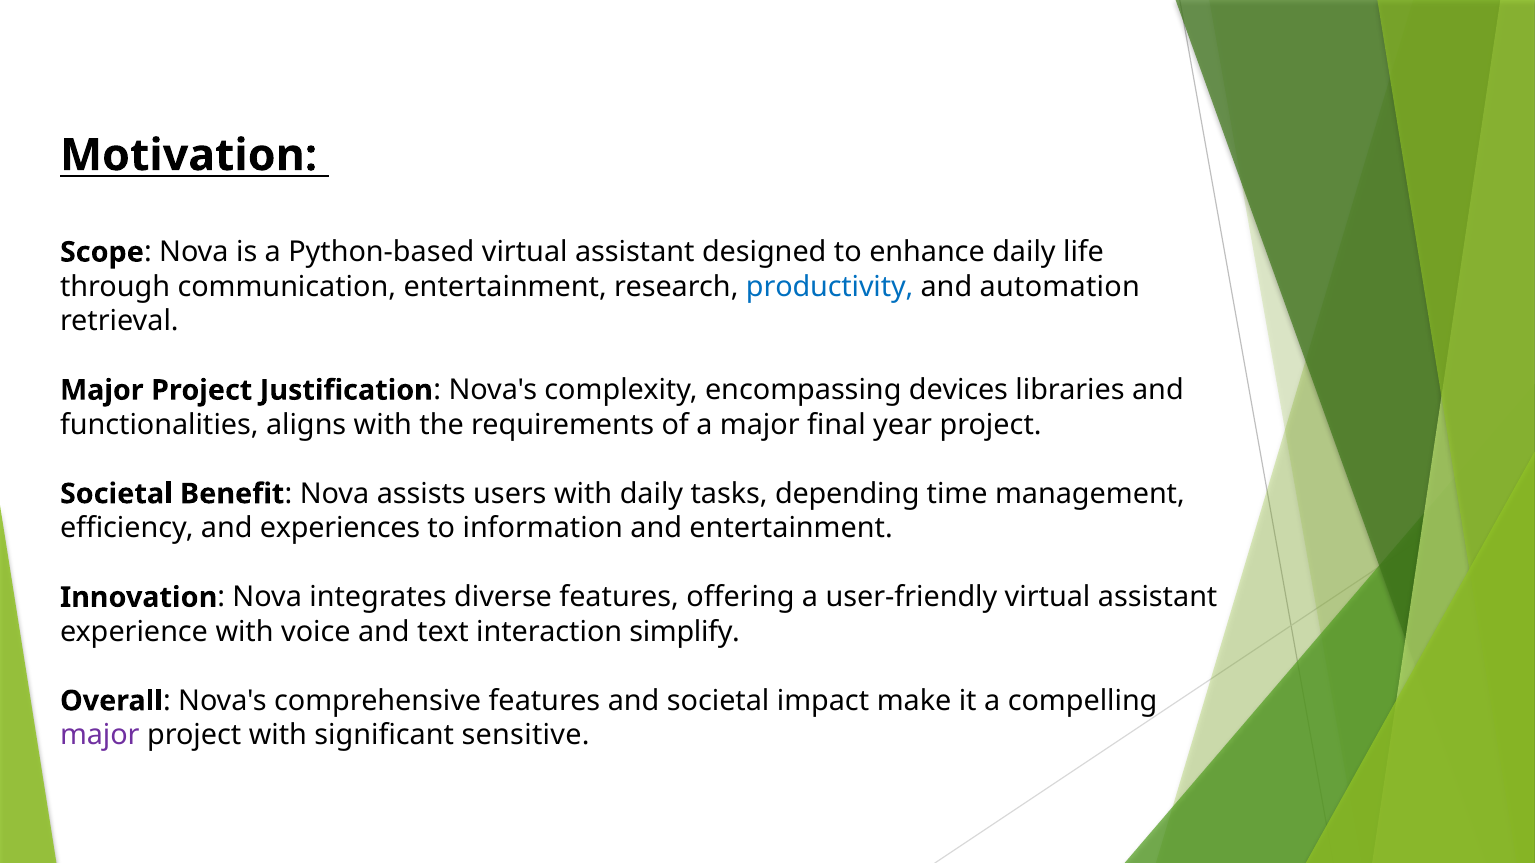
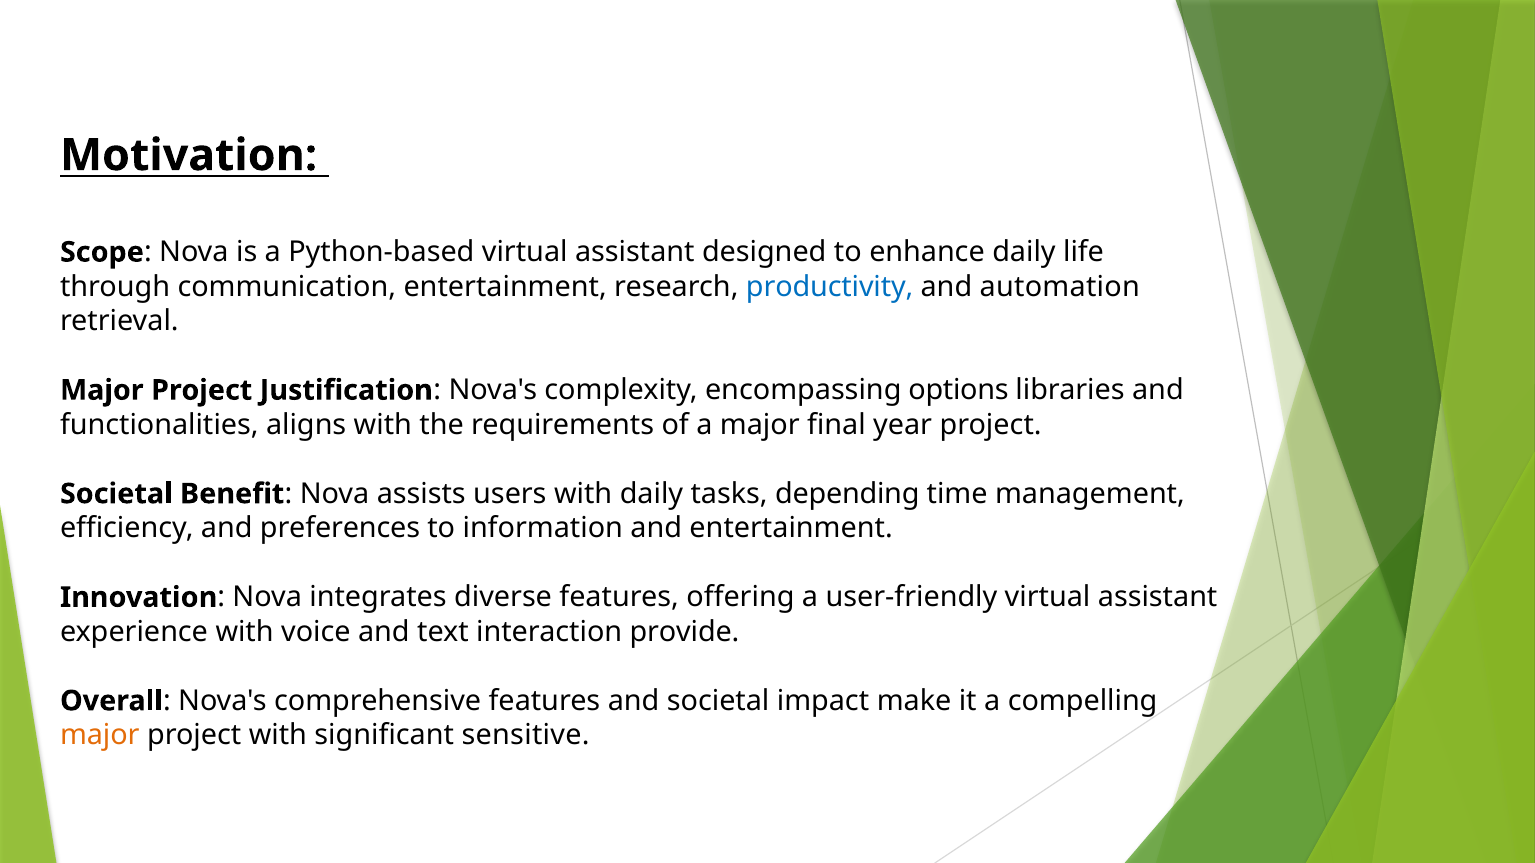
devices: devices -> options (959, 390)
experiences: experiences -> preferences (340, 529)
simplify: simplify -> provide (685, 632)
major colour: purple -> orange (100, 736)
